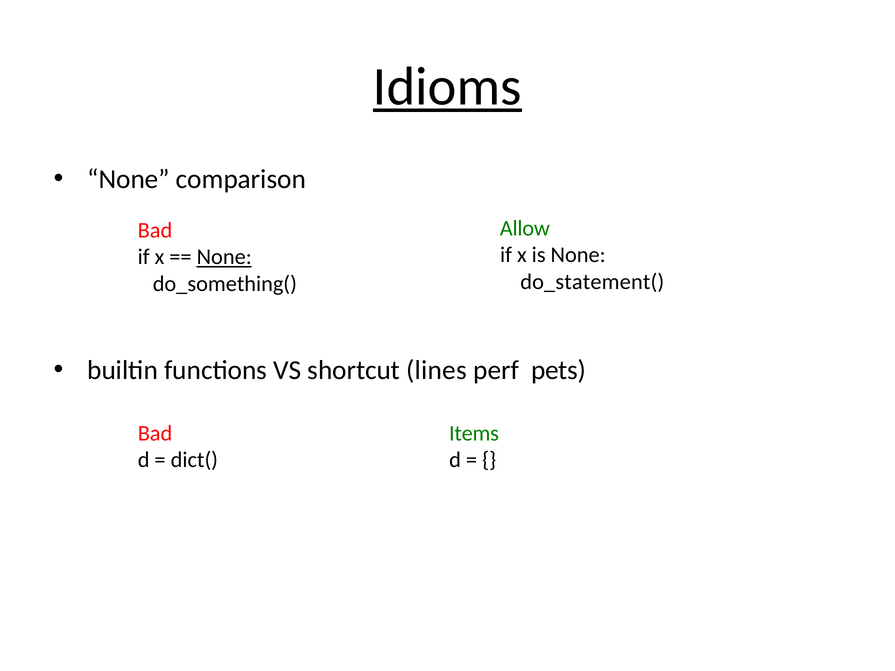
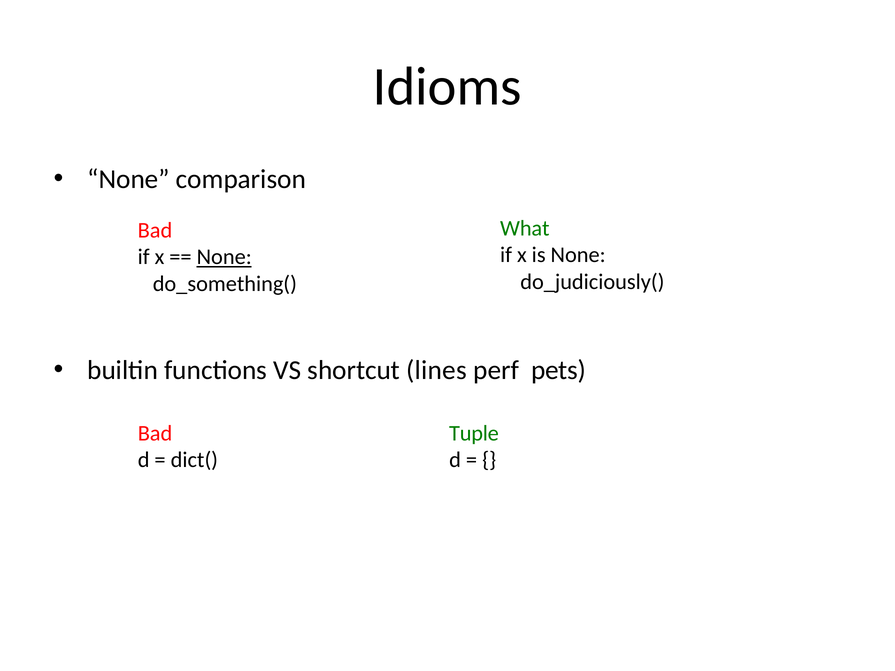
Idioms underline: present -> none (447, 87)
Allow: Allow -> What (525, 228)
do_statement(: do_statement( -> do_judiciously( (592, 282)
Items: Items -> Tuple (474, 433)
